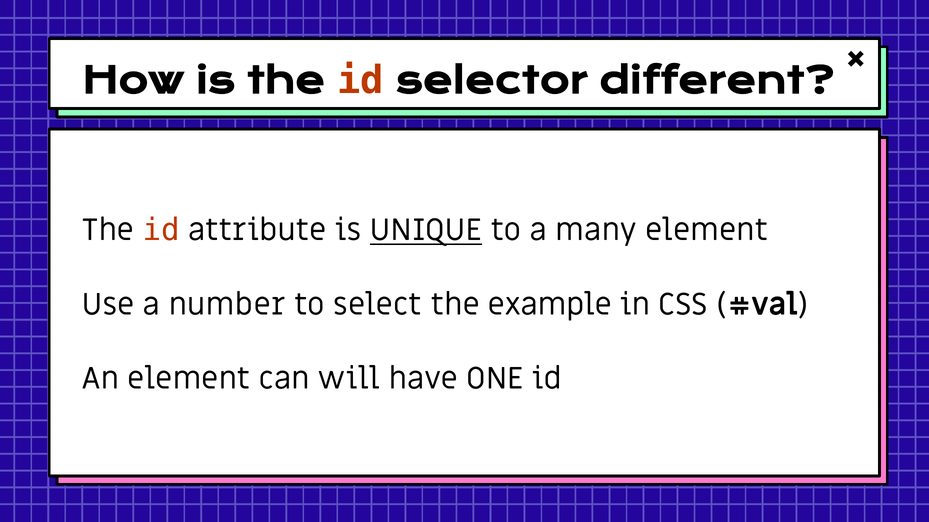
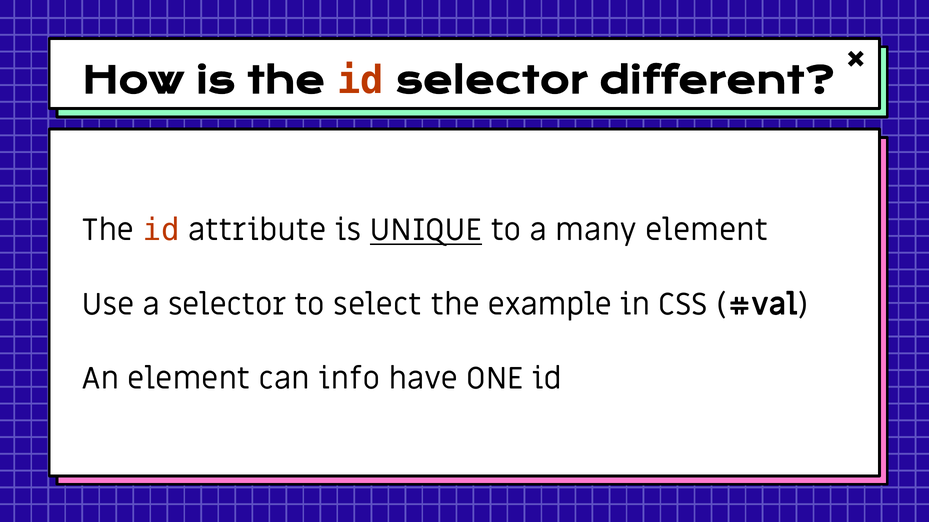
a number: number -> selector (227, 305)
will: will -> info (349, 379)
